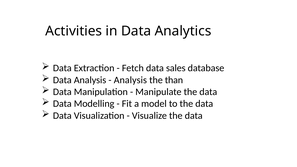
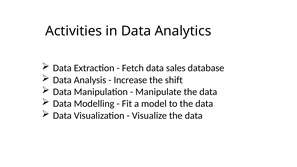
Analysis: Analysis -> Increase (130, 80)
than: than -> shift (174, 80)
